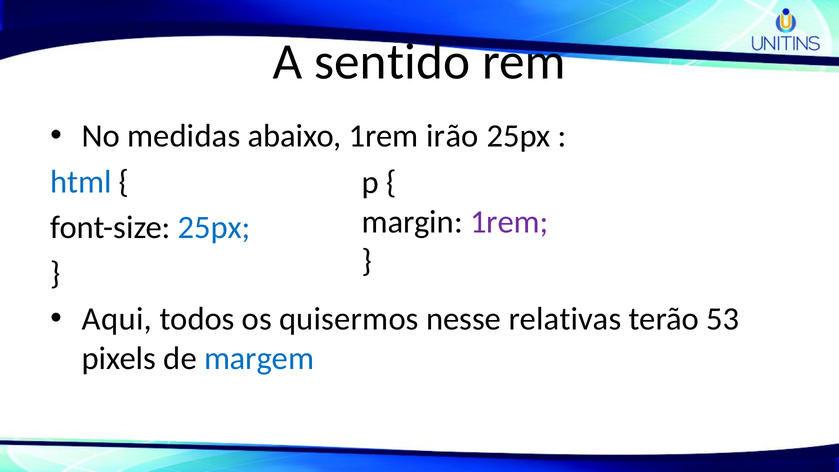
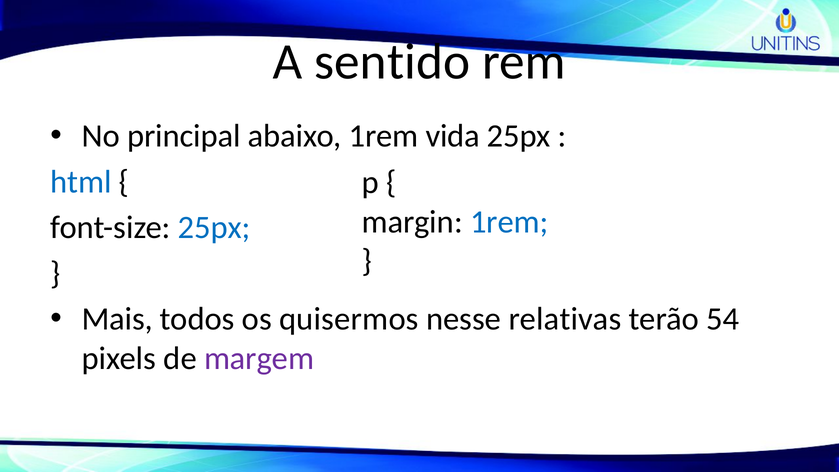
medidas: medidas -> principal (184, 136)
irão: irão -> vida (453, 136)
1rem colour: purple -> blue (509, 222)
Aqui: Aqui -> Mais (117, 319)
53: 53 -> 54 (723, 319)
margem colour: blue -> purple (259, 358)
